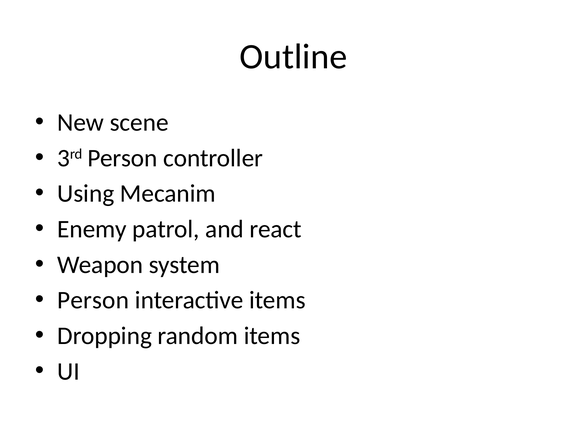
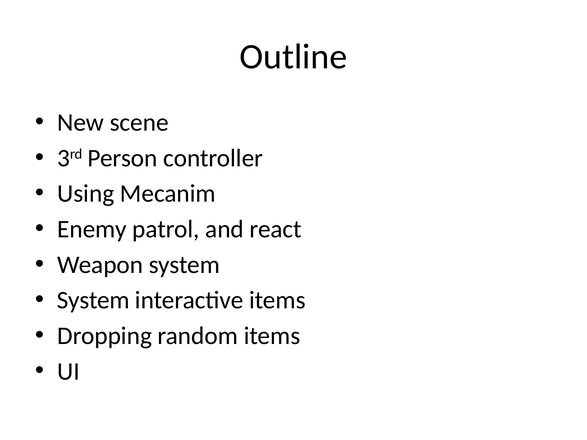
Person: Person -> System (93, 300)
